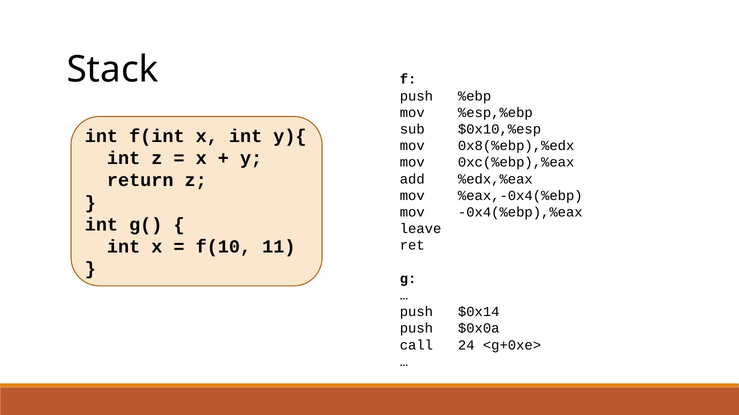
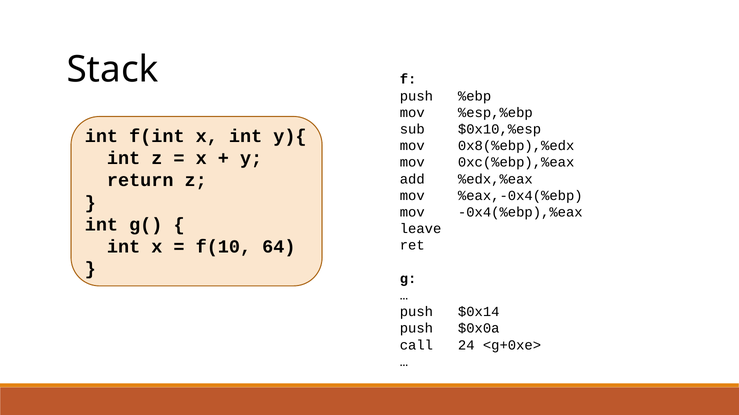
11: 11 -> 64 (279, 247)
